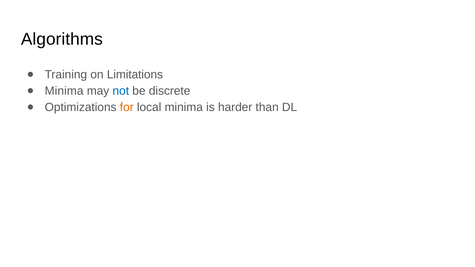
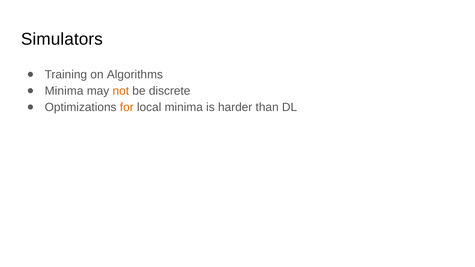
Algorithms: Algorithms -> Simulators (62, 39)
Limitations: Limitations -> Algorithms (135, 75)
not colour: blue -> orange (121, 91)
